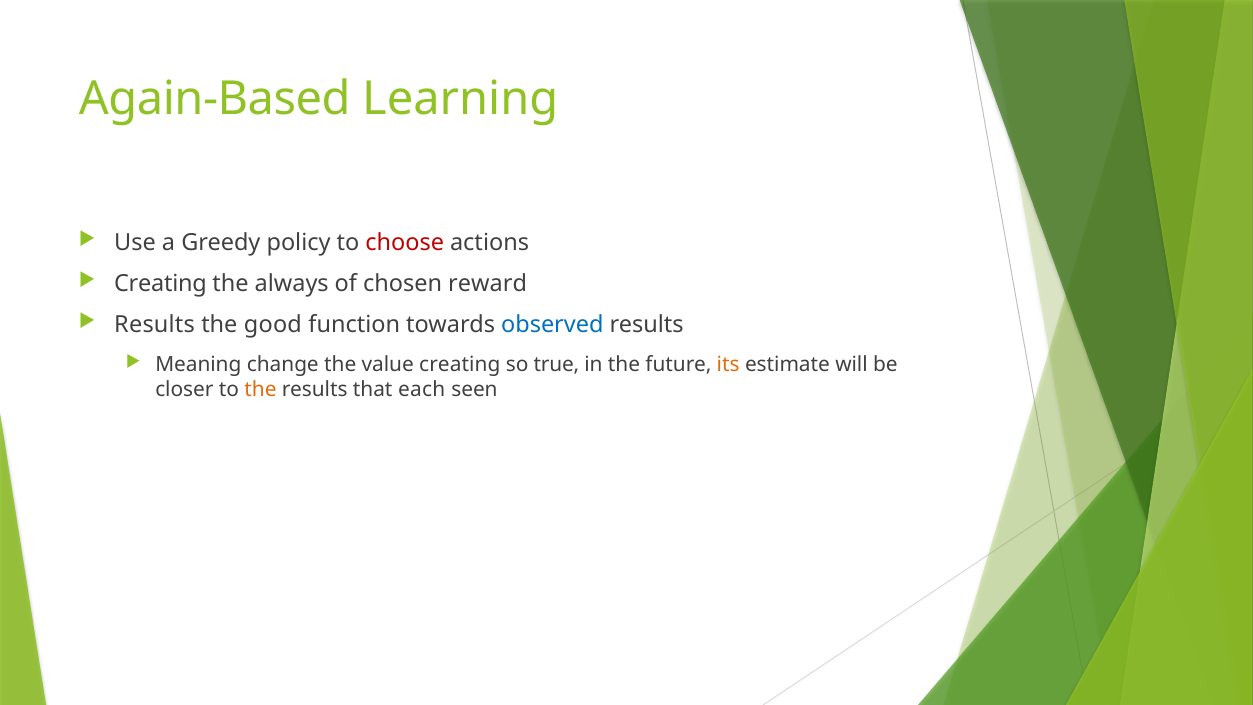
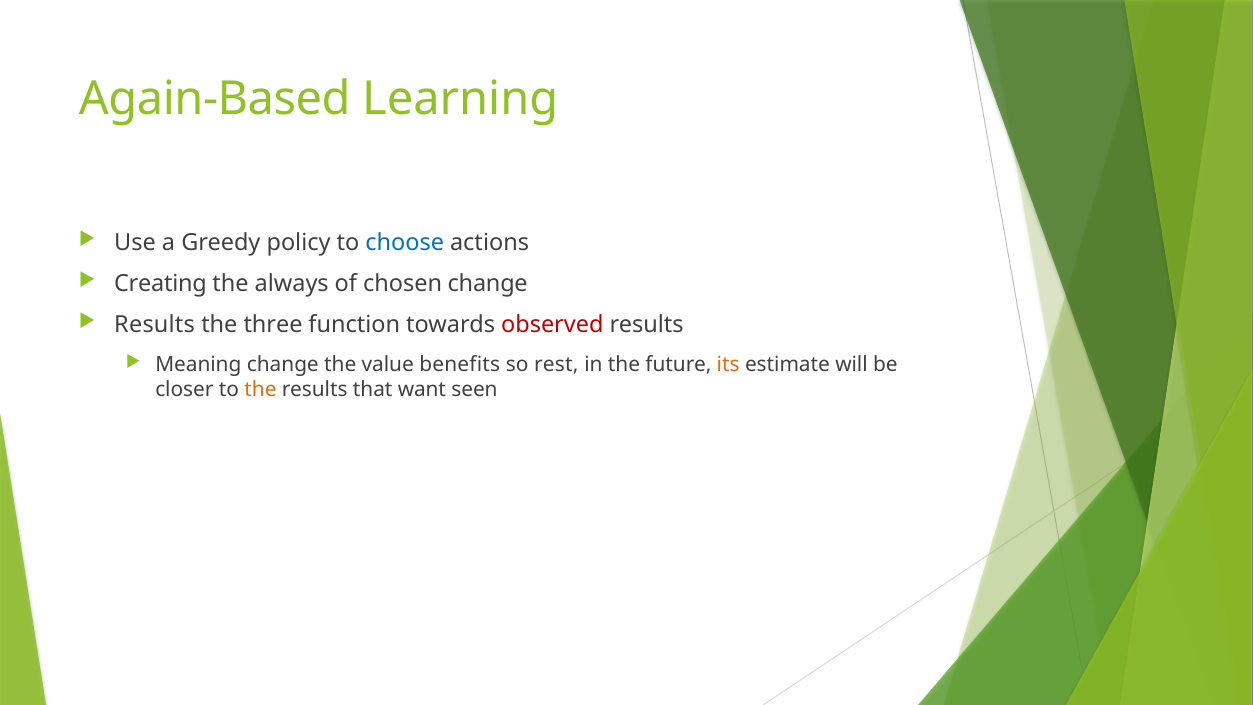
choose colour: red -> blue (405, 242)
chosen reward: reward -> change (488, 284)
good: good -> three (273, 325)
observed colour: blue -> red (552, 325)
value creating: creating -> benefits (460, 364)
true: true -> rest (556, 364)
each: each -> want (422, 390)
